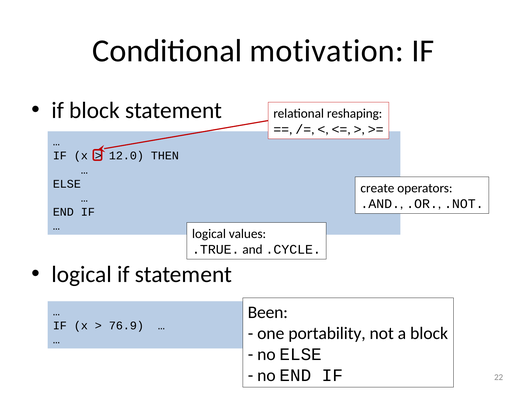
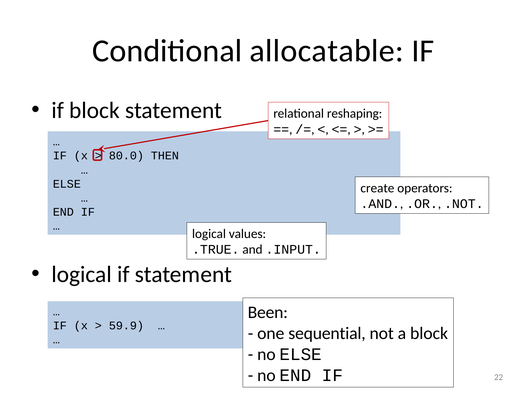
motivation: motivation -> allocatable (327, 51)
12.0: 12.0 -> 80.0 (126, 156)
.CYCLE: .CYCLE -> .INPUT (293, 250)
76.9: 76.9 -> 59.9 (126, 326)
portability: portability -> sequential (327, 333)
